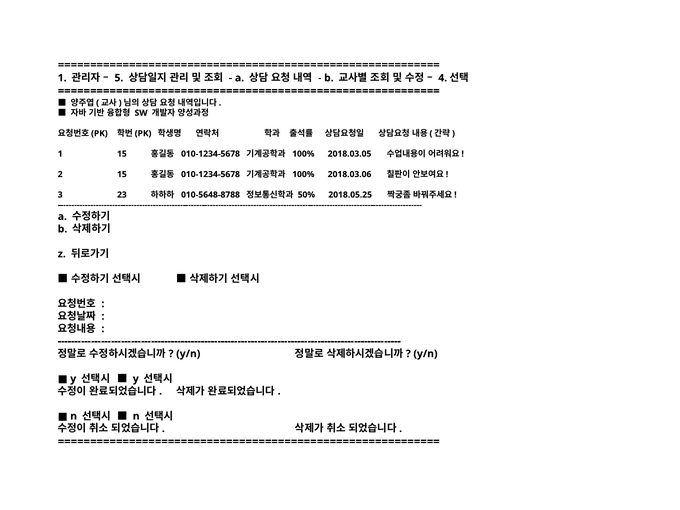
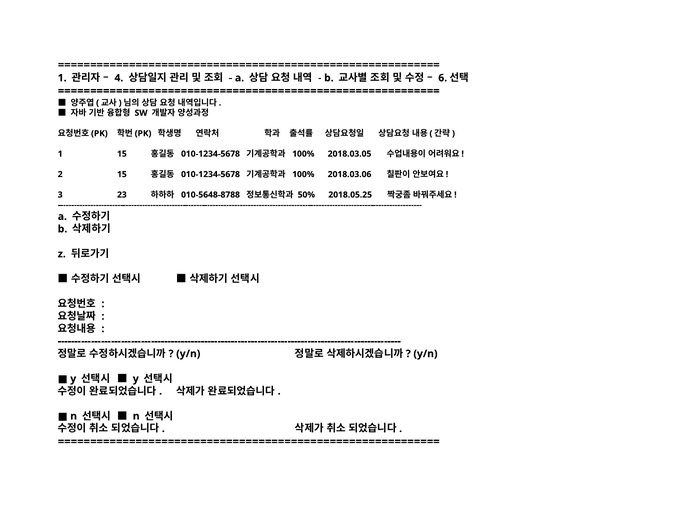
5: 5 -> 4 (119, 78)
4: 4 -> 6 (443, 78)
